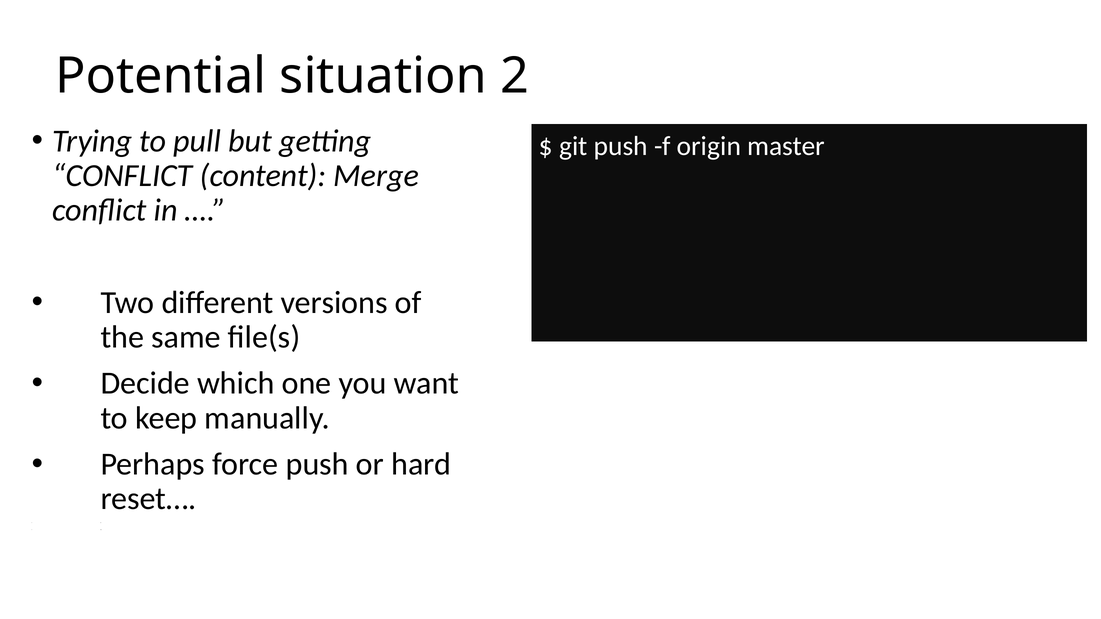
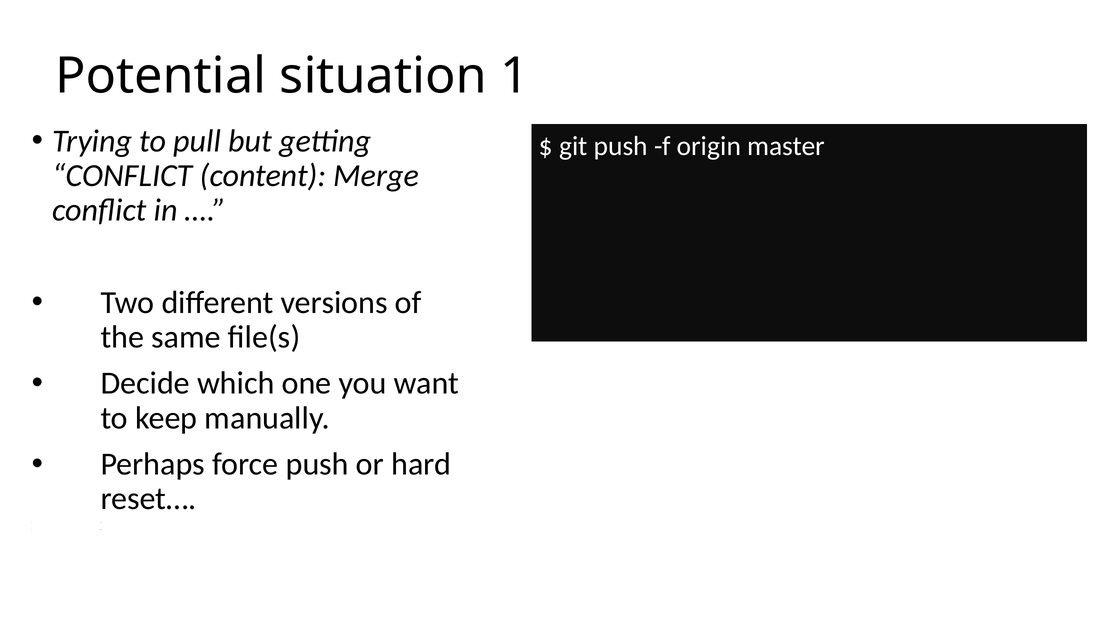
2: 2 -> 1 (515, 76)
